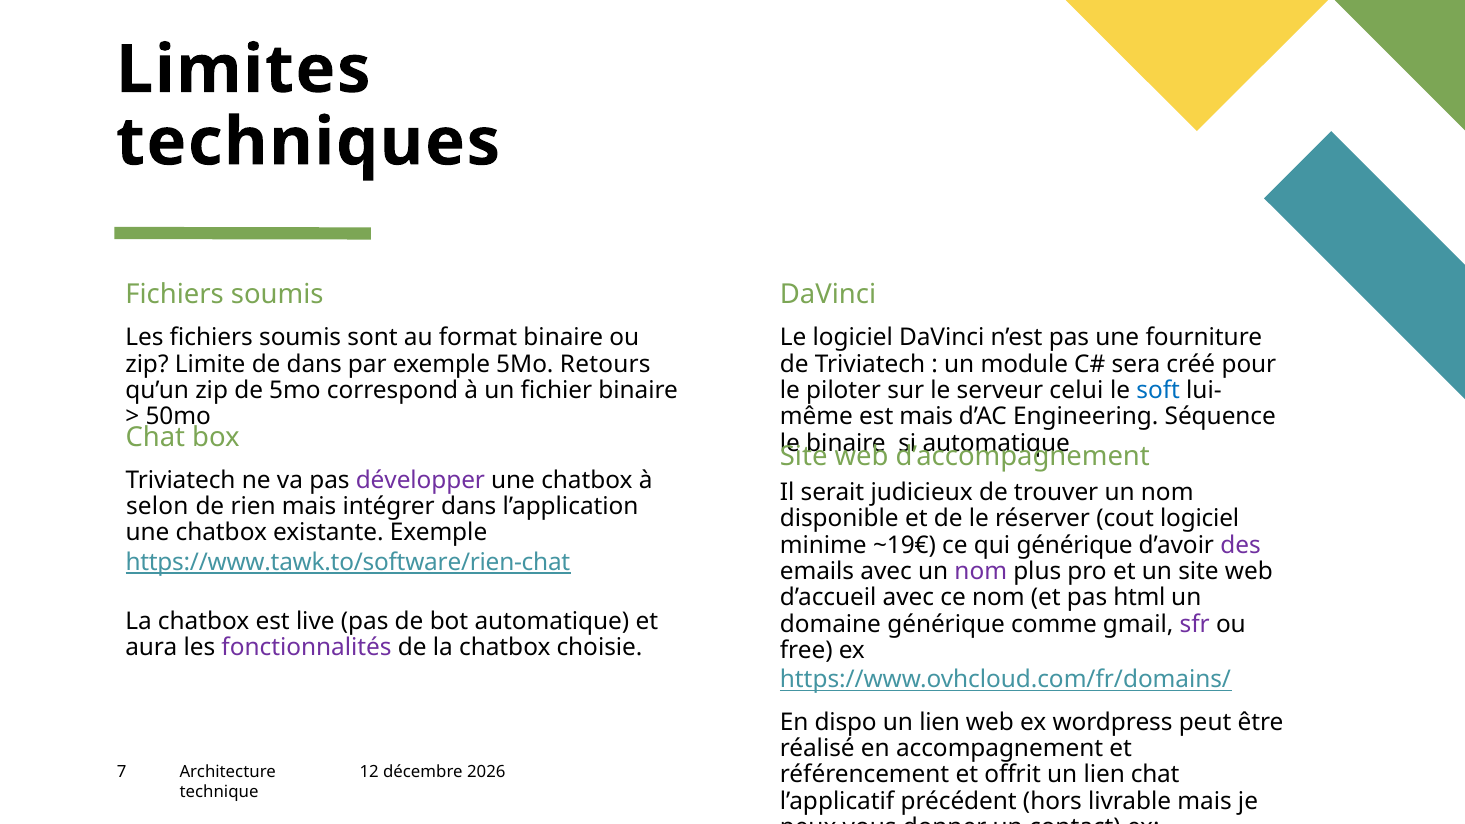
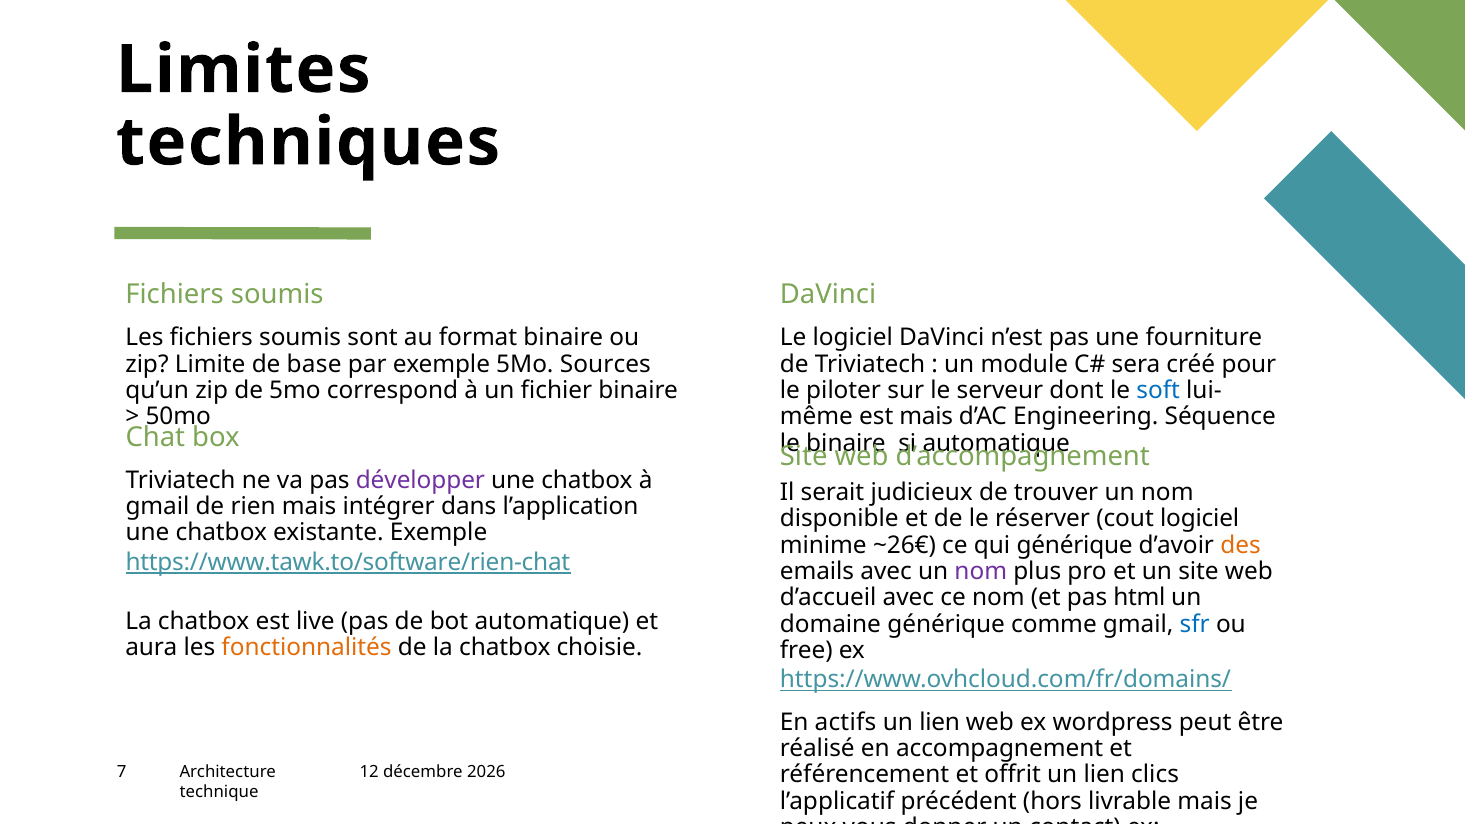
de dans: dans -> base (314, 364)
Retours: Retours -> Sources (605, 364)
celui: celui -> dont (1077, 390)
selon: selon -> gmail (157, 506)
~19€: ~19€ -> ~26€ (904, 545)
des colour: purple -> orange (1241, 545)
sfr colour: purple -> blue (1195, 624)
fonctionnalités colour: purple -> orange (307, 648)
dispo: dispo -> actifs (845, 722)
lien chat: chat -> clics (1155, 775)
